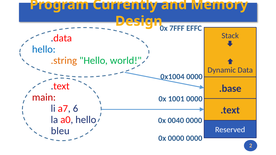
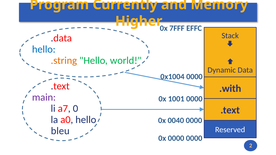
Design: Design -> Higher (139, 21)
.base: .base -> .with (230, 89)
main colour: red -> purple (44, 98)
6: 6 -> 0 (75, 109)
